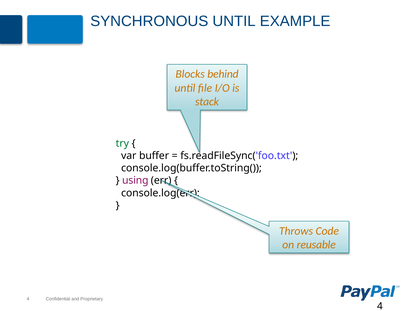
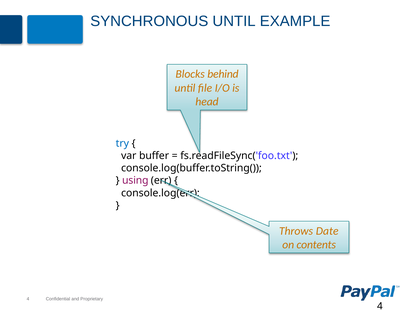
stack: stack -> head (207, 102)
try colour: green -> blue (122, 143)
Code: Code -> Date (327, 231)
reusable: reusable -> contents (316, 244)
